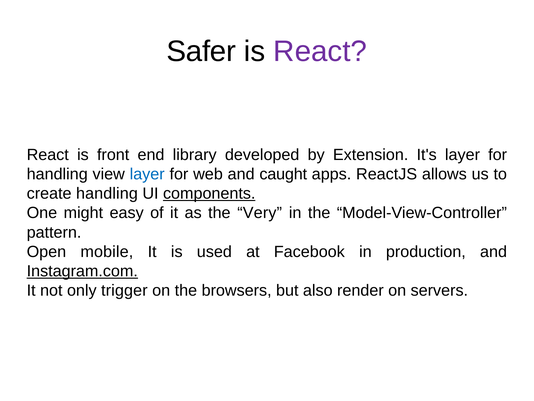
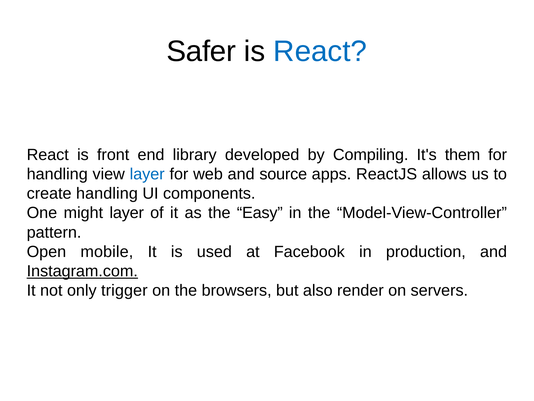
React colour: purple -> blue (320, 51)
Extension: Extension -> Compiling (371, 155)
It's layer: layer -> them (463, 155)
caught: caught -> source (283, 174)
components underline: present -> none (209, 193)
might easy: easy -> layer (127, 213)
Very: Very -> Easy (260, 213)
